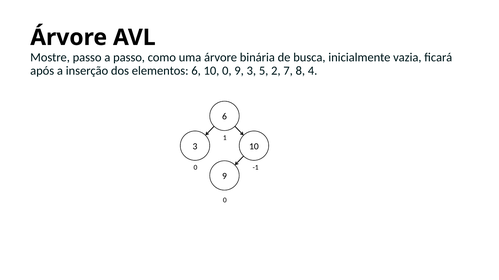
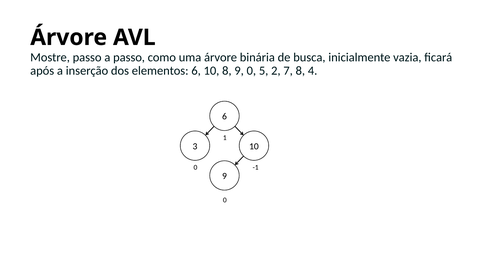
10 0: 0 -> 8 (227, 71)
3: 3 -> 0 (251, 71)
